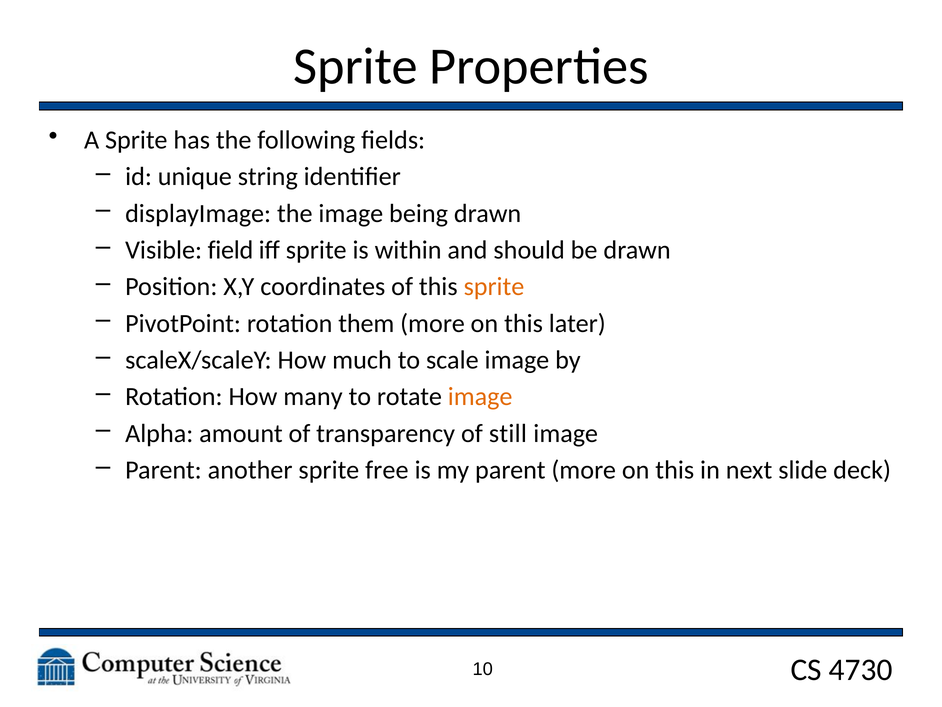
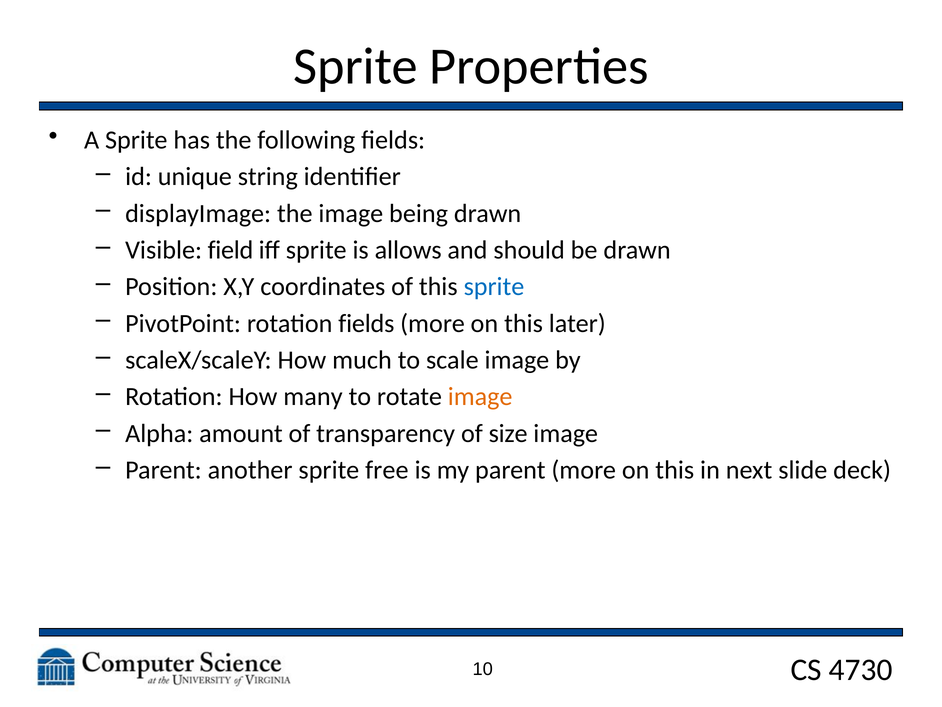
within: within -> allows (408, 250)
sprite colour: orange -> blue (494, 287)
rotation them: them -> fields (366, 323)
still: still -> size (508, 433)
